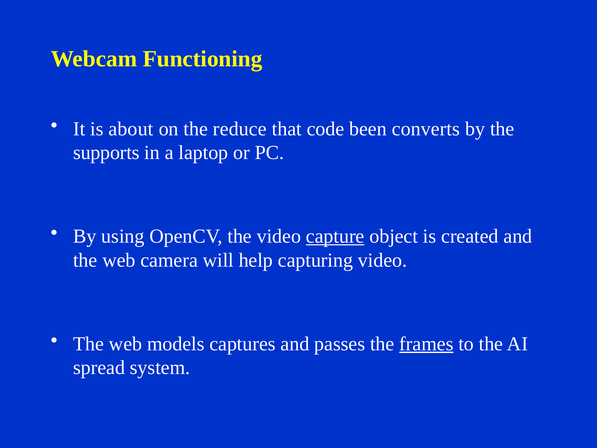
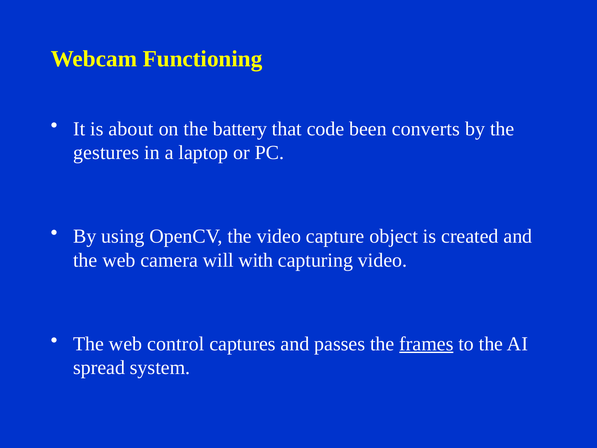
reduce: reduce -> battery (240, 129)
supports: supports -> gestures (106, 153)
capture underline: present -> none (335, 236)
help: help -> with (256, 260)
models: models -> control (176, 344)
